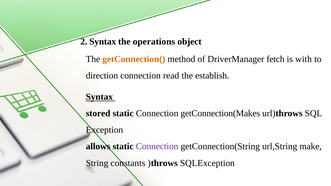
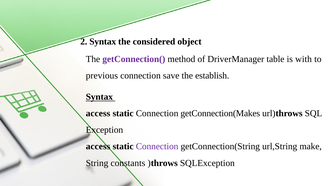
operations: operations -> considered (154, 42)
getConnection( colour: orange -> purple (134, 59)
fetch: fetch -> table (275, 59)
direction: direction -> previous (102, 76)
read: read -> save (171, 76)
stored: stored -> access (98, 113)
allows: allows -> access (98, 147)
